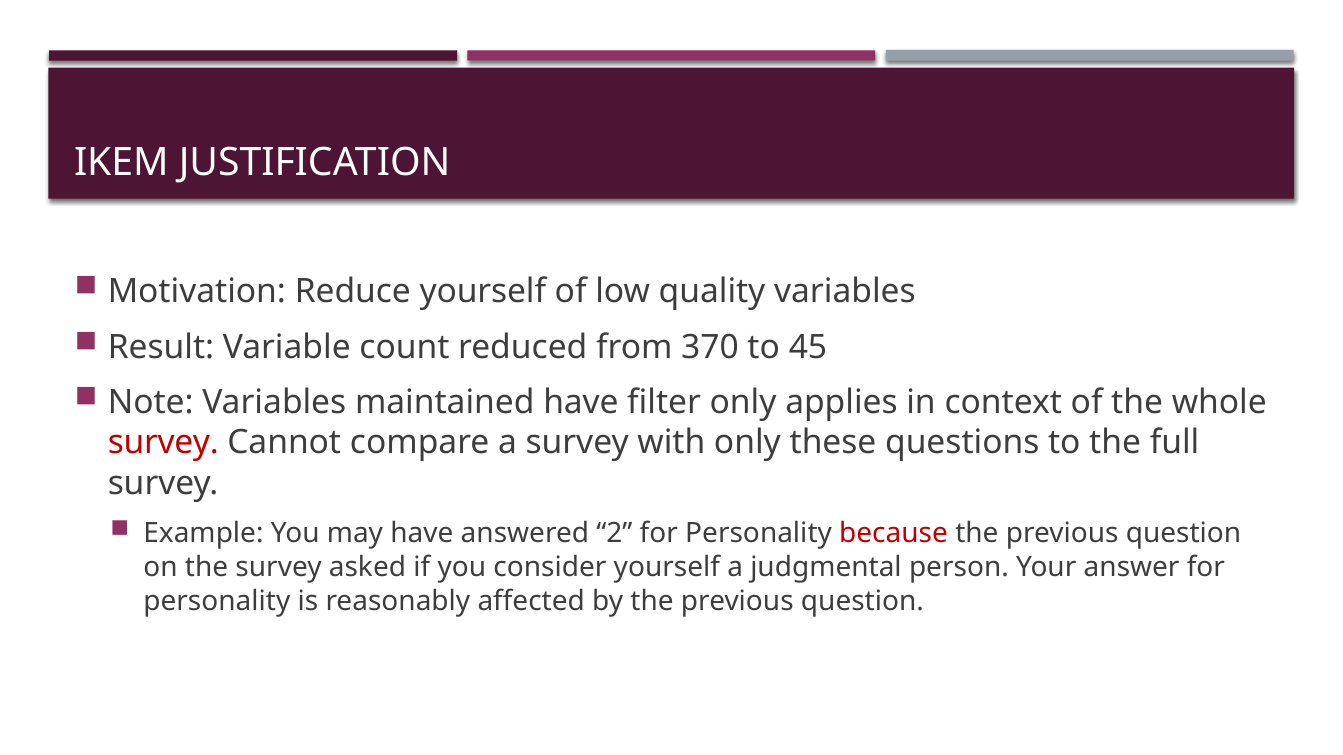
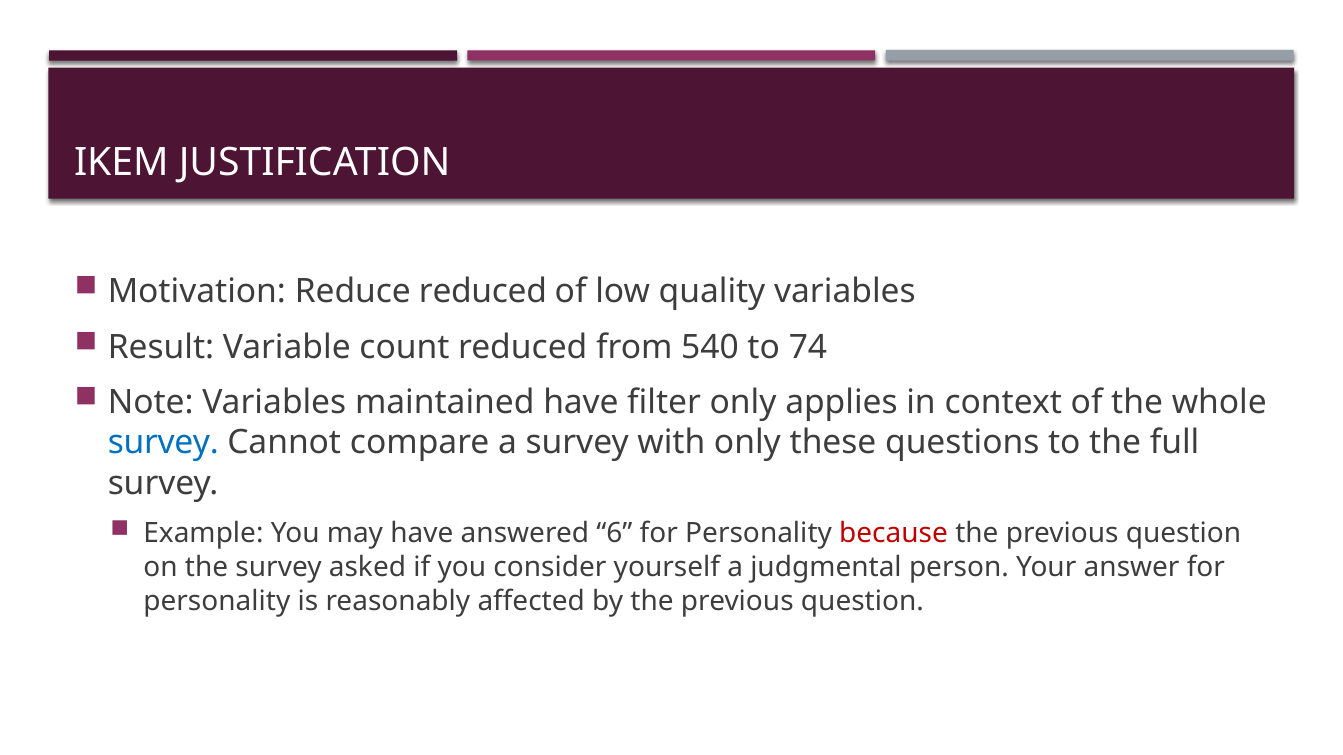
Reduce yourself: yourself -> reduced (483, 292)
370: 370 -> 540 (710, 347)
45: 45 -> 74 (808, 347)
survey colour: red -> blue (163, 443)
2: 2 -> 6 (615, 534)
